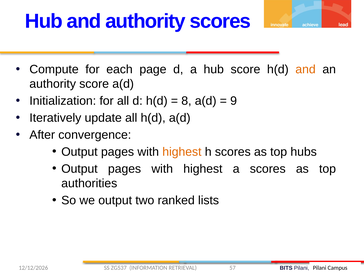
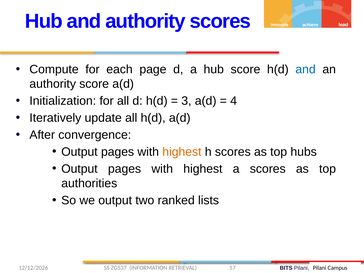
and colour: orange -> blue (306, 69)
8: 8 -> 3 (186, 101)
9: 9 -> 4 (234, 101)
